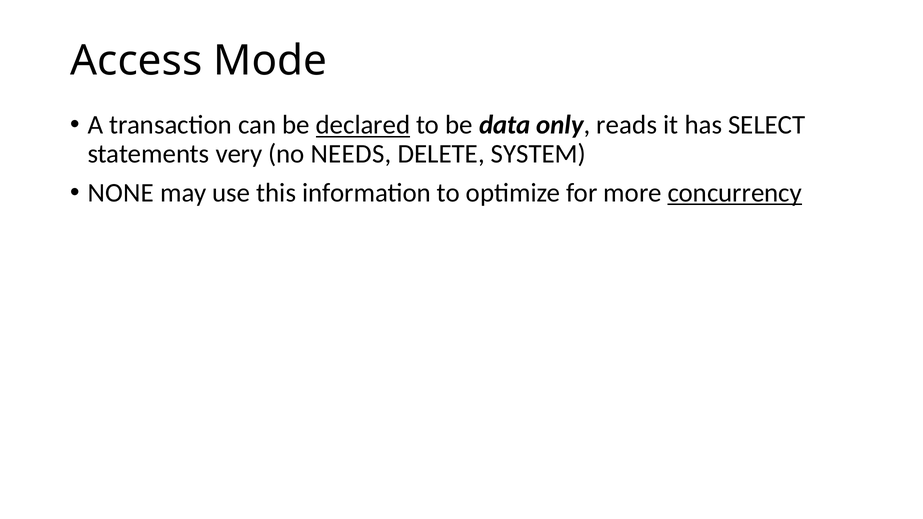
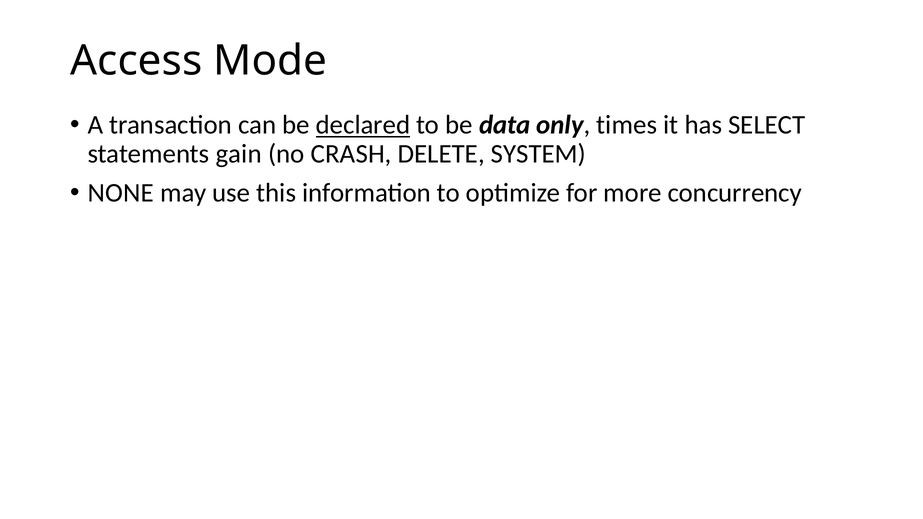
reads: reads -> times (627, 125)
very: very -> gain (239, 154)
NEEDS: NEEDS -> CRASH (351, 154)
concurrency underline: present -> none (735, 193)
